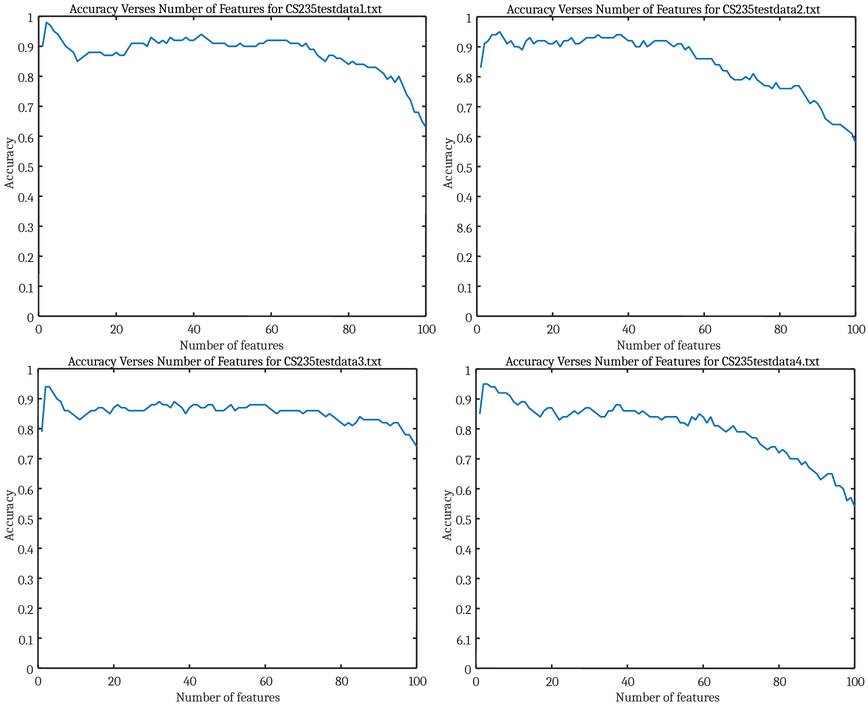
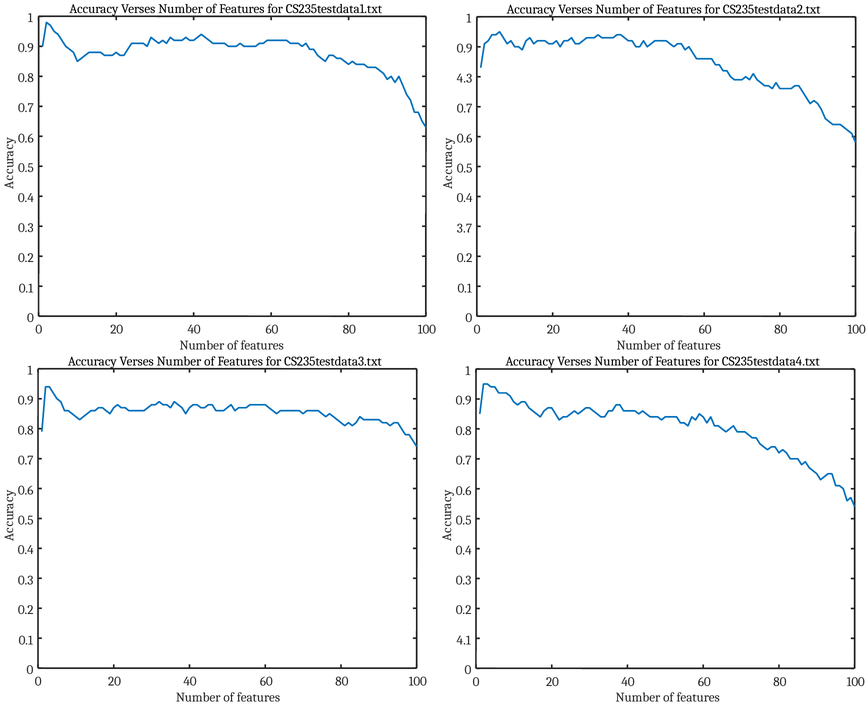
6.8: 6.8 -> 4.3 (464, 79)
8.6: 8.6 -> 3.7 (464, 228)
6.1: 6.1 -> 4.1 (464, 641)
